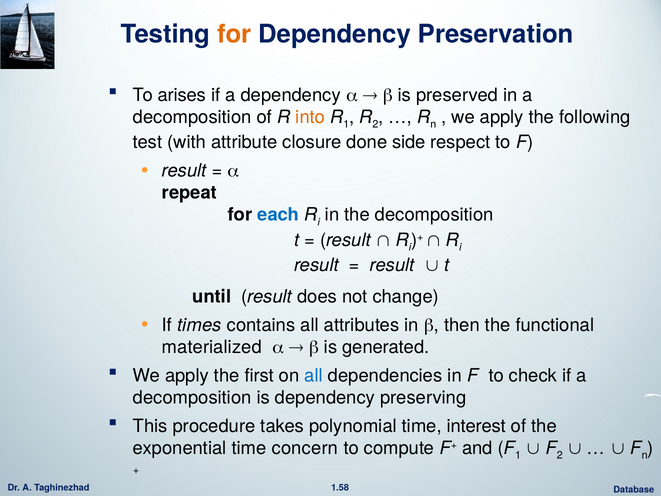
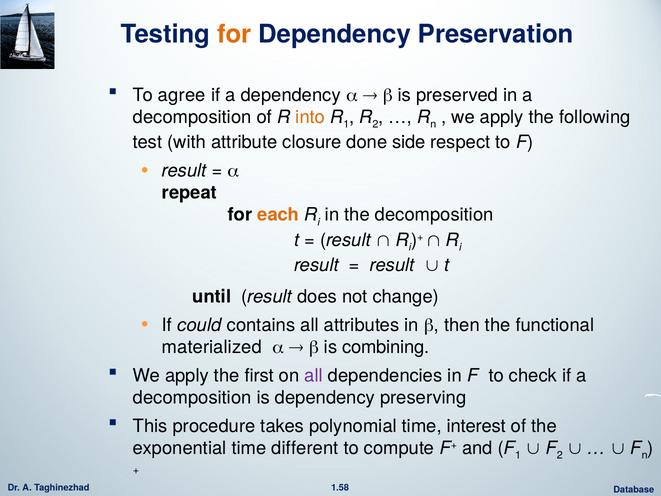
arises: arises -> agree (182, 95)
each colour: blue -> orange (278, 215)
times: times -> could (199, 325)
generated: generated -> combining (386, 347)
all colour: blue -> purple (314, 375)
concern: concern -> different (305, 448)
